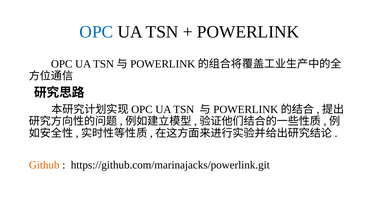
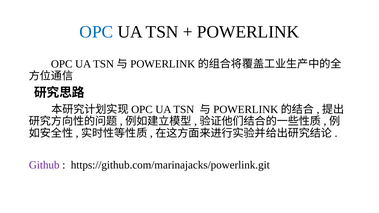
Github colour: orange -> purple (44, 165)
